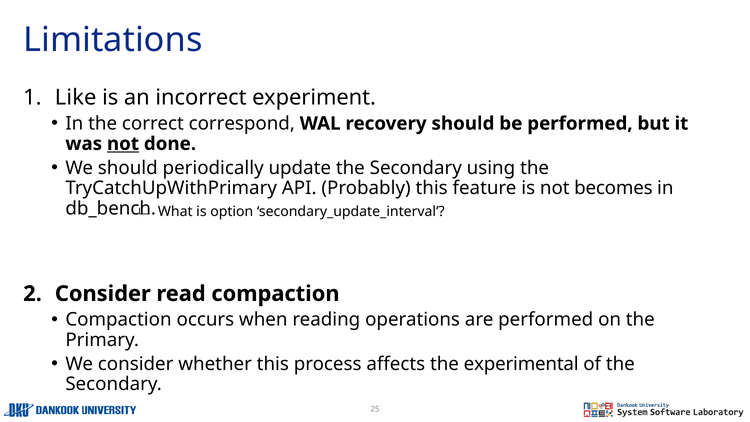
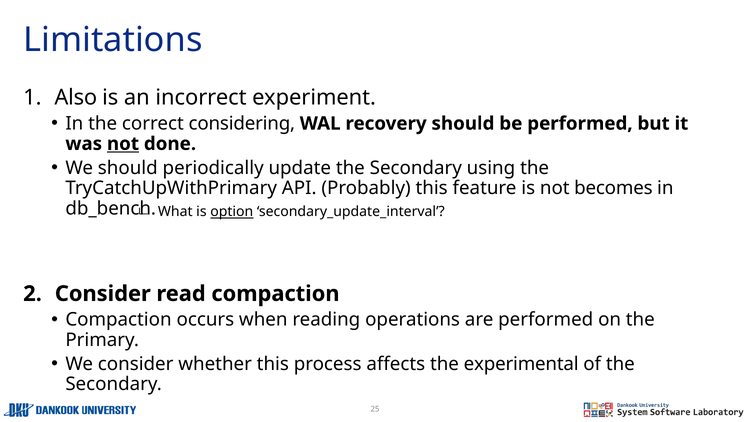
Like: Like -> Also (76, 98)
correspond: correspond -> considering (242, 123)
option underline: none -> present (232, 212)
